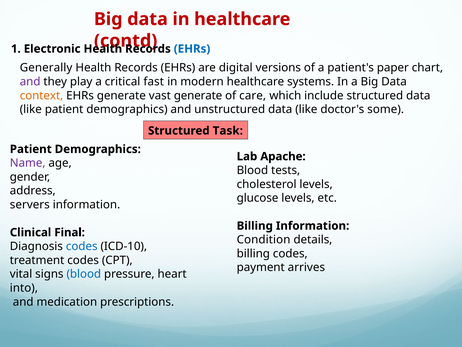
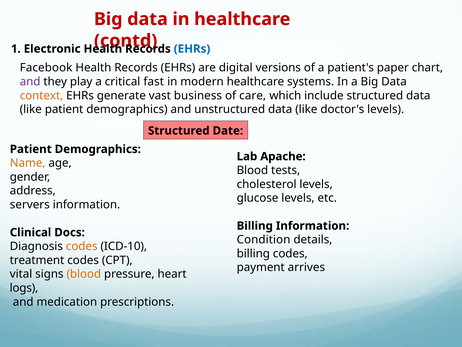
Generally: Generally -> Facebook (46, 68)
vast generate: generate -> business (198, 95)
doctor's some: some -> levels (386, 109)
Task: Task -> Date (228, 131)
Name colour: purple -> orange (28, 163)
Final: Final -> Docs (70, 232)
codes colour: blue -> orange (82, 246)
blood colour: blue -> orange (84, 274)
into: into -> logs (24, 288)
